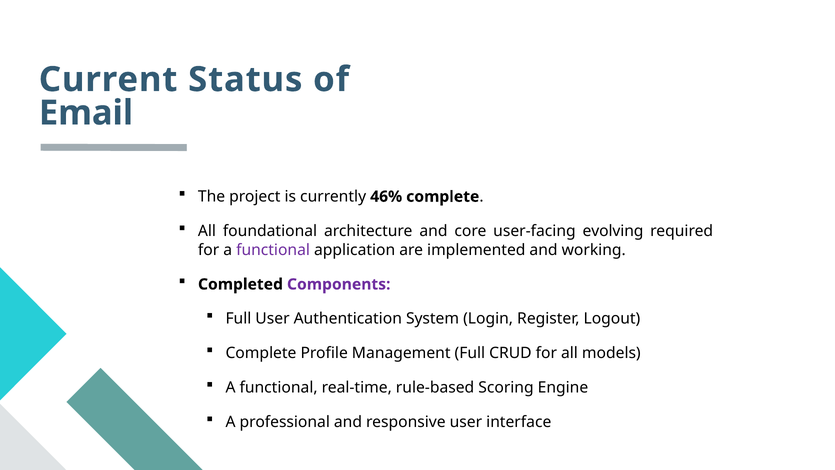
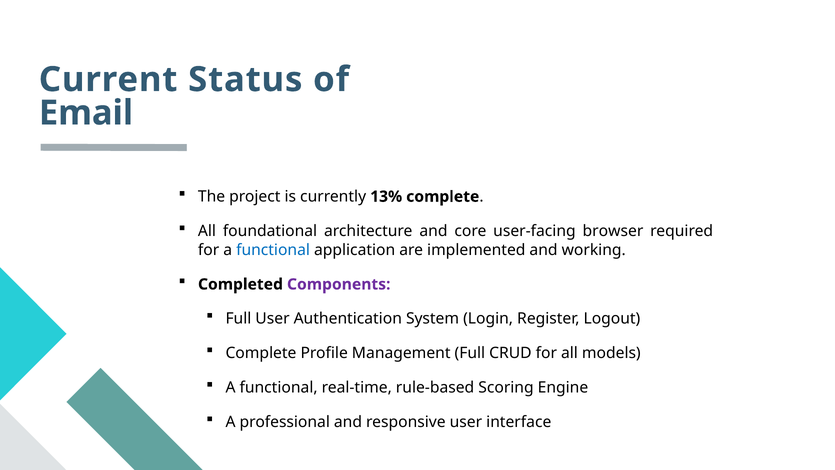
46%: 46% -> 13% (386, 196)
evolving: evolving -> browser (613, 231)
functional colour: purple -> blue (273, 250)
